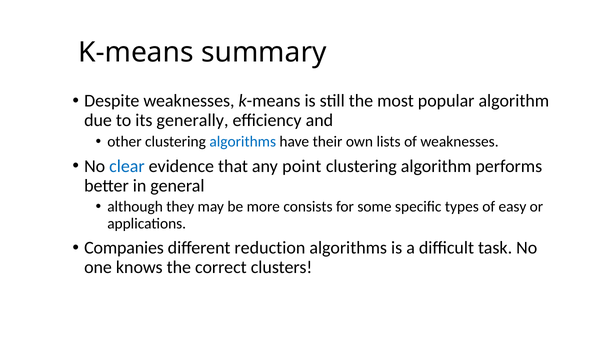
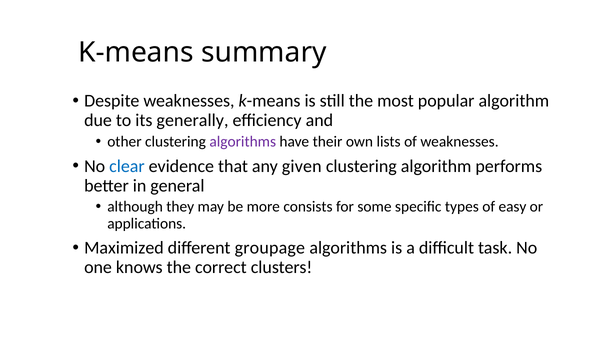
algorithms colour: blue -> purple (243, 141)
point: point -> given (302, 166)
Companies: Companies -> Maximized (124, 248)
reduction: reduction -> groupage (270, 248)
